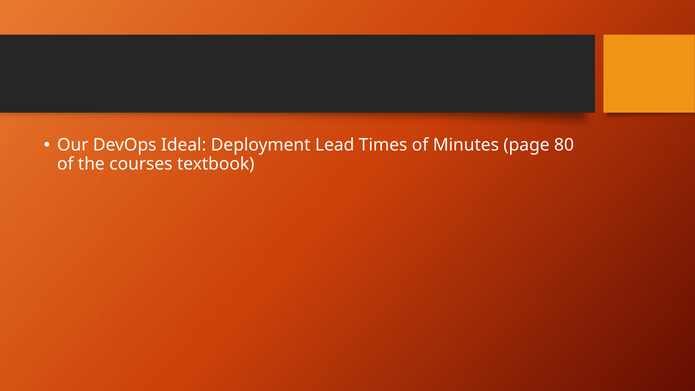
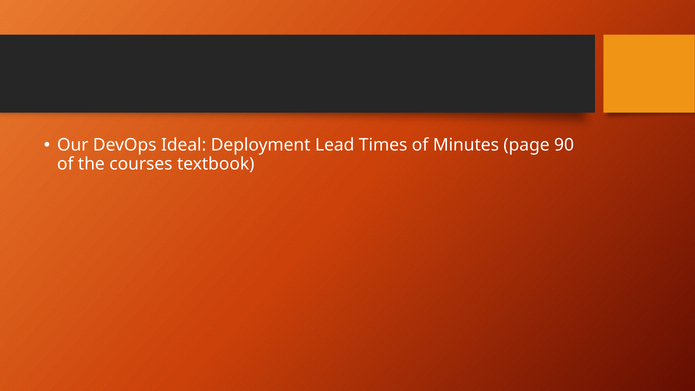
80: 80 -> 90 (564, 145)
